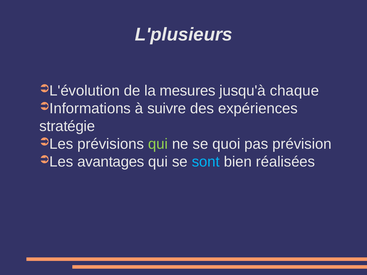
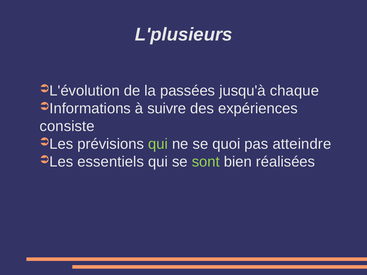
mesures: mesures -> passées (188, 91)
stratégie: stratégie -> consiste (67, 126)
prévision: prévision -> atteindre (302, 144)
avantages: avantages -> essentiels (111, 162)
sont colour: light blue -> light green (206, 162)
